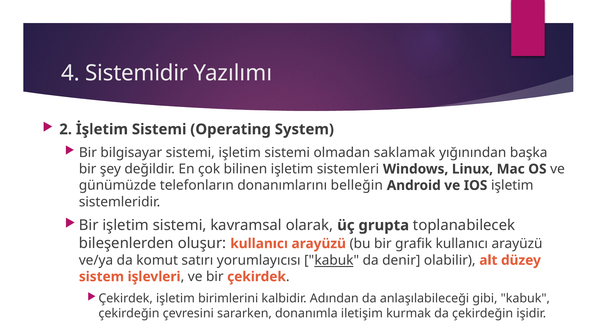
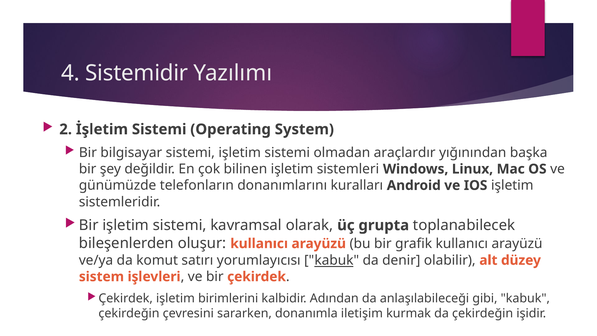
saklamak: saklamak -> araçlardır (405, 153)
belleğin: belleğin -> kuralları (357, 185)
